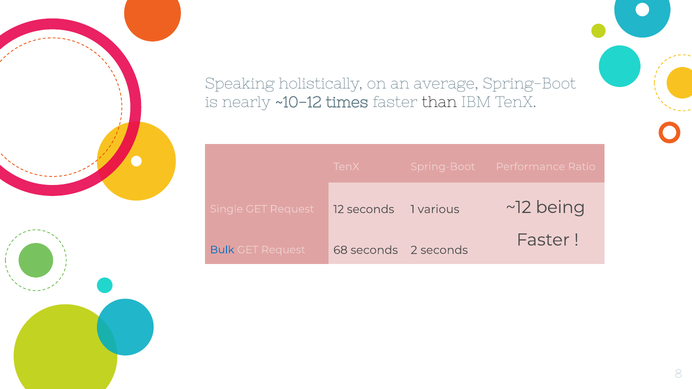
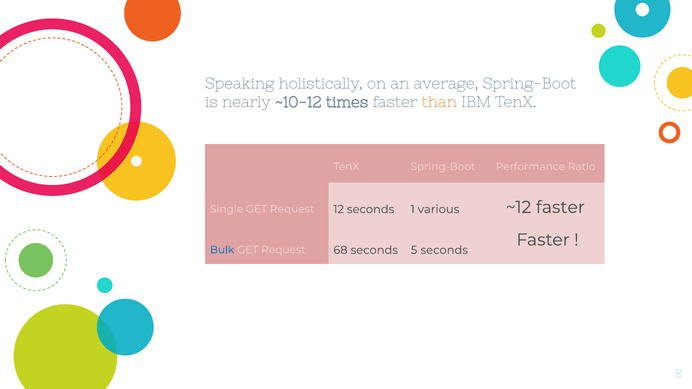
than colour: black -> orange (439, 102)
~12 being: being -> faster (560, 207)
2: 2 -> 5 (414, 250)
